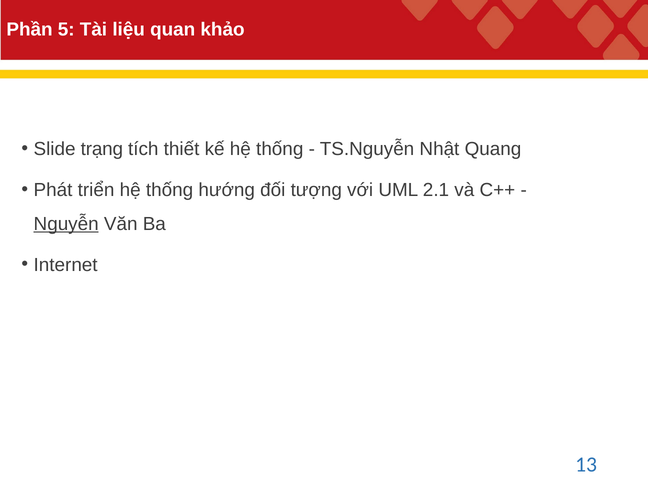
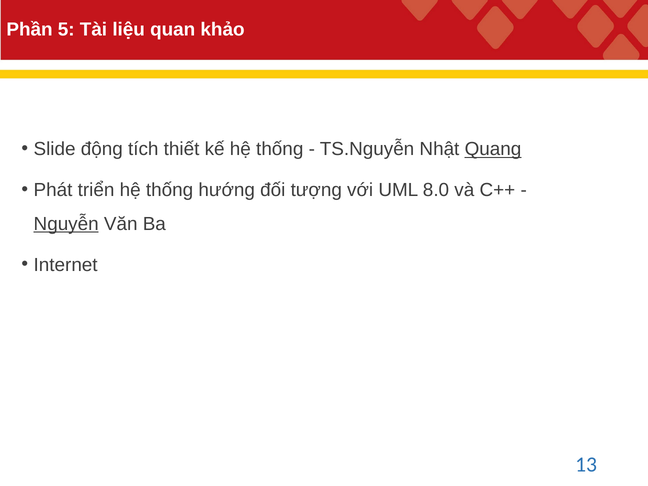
trạng: trạng -> động (102, 149)
Quang underline: none -> present (493, 149)
2.1: 2.1 -> 8.0 (436, 190)
